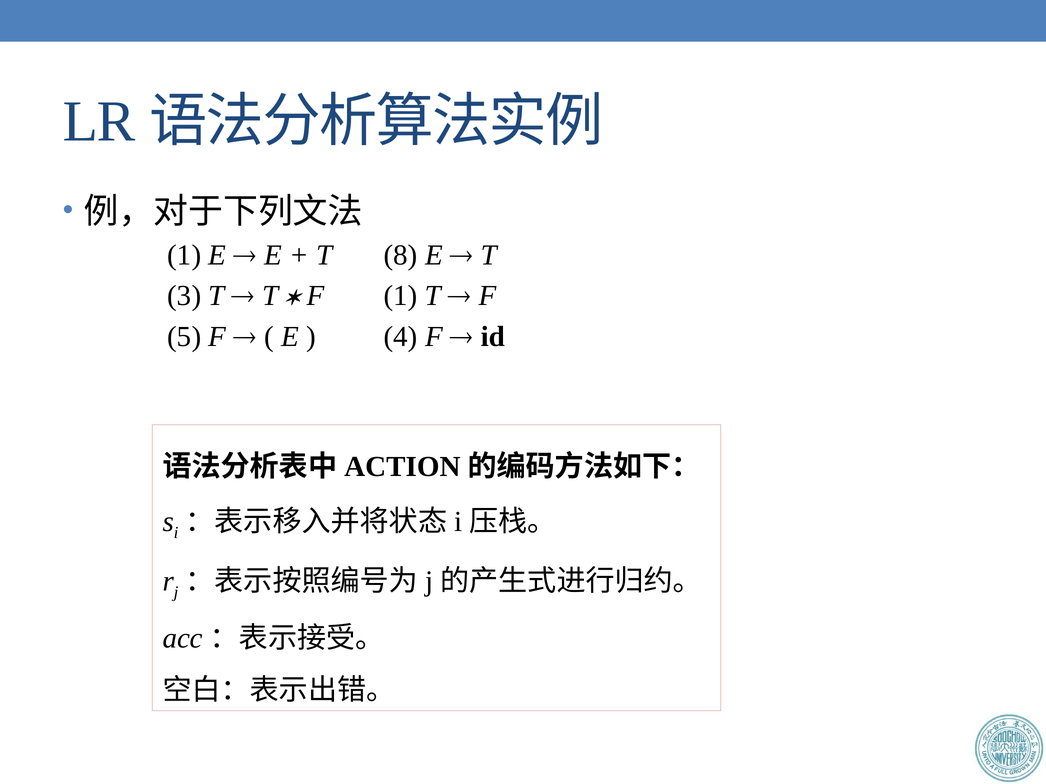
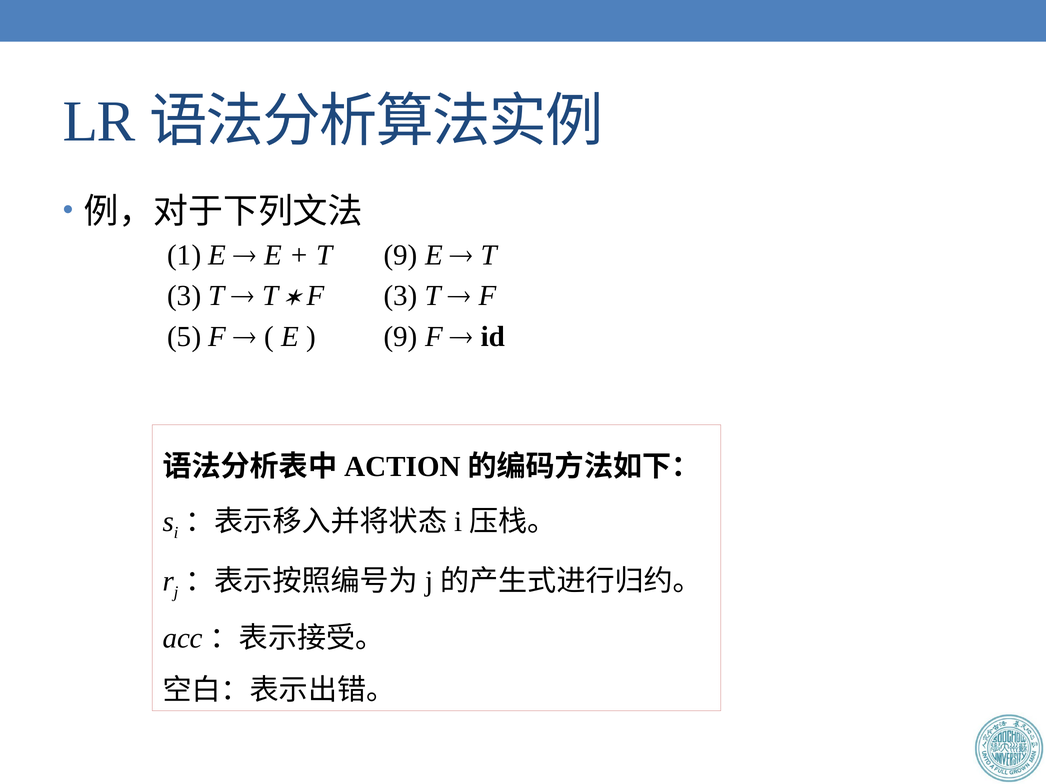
T 8: 8 -> 9 (401, 255)
F 1: 1 -> 3 (401, 296)
4: 4 -> 9 (401, 337)
